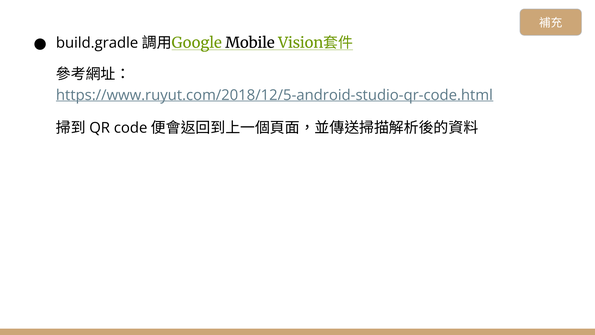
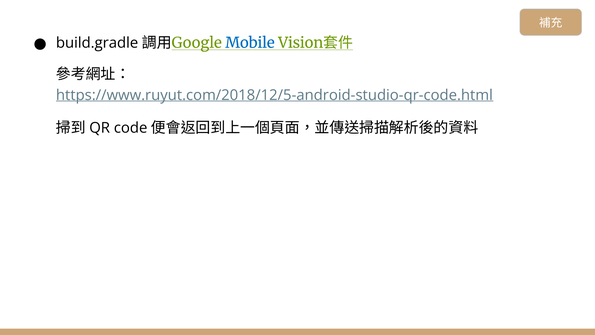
Mobile colour: black -> blue (250, 43)
